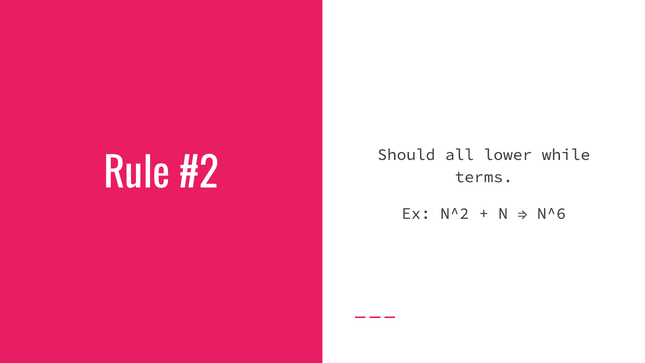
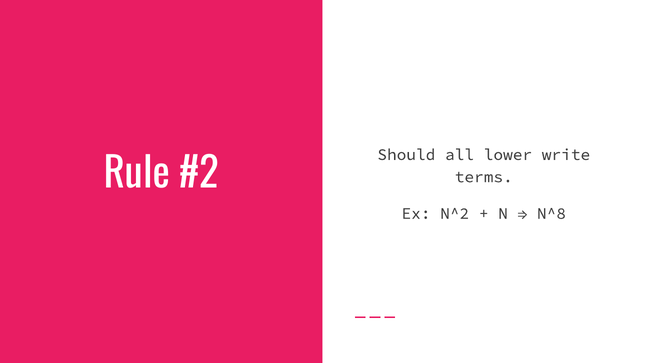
while: while -> write (566, 155)
N^6: N^6 -> N^8 (551, 213)
